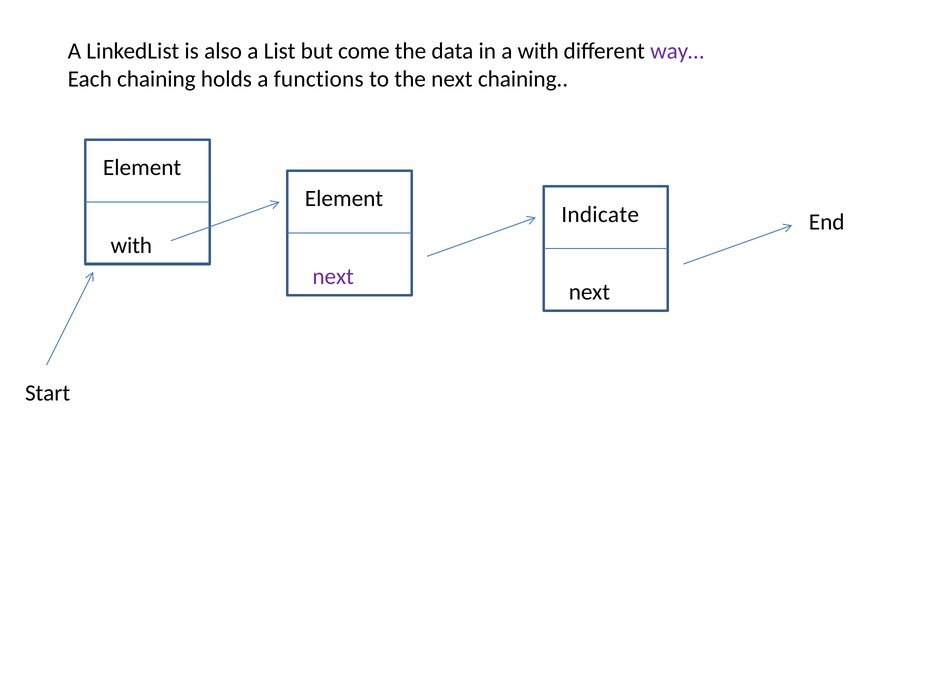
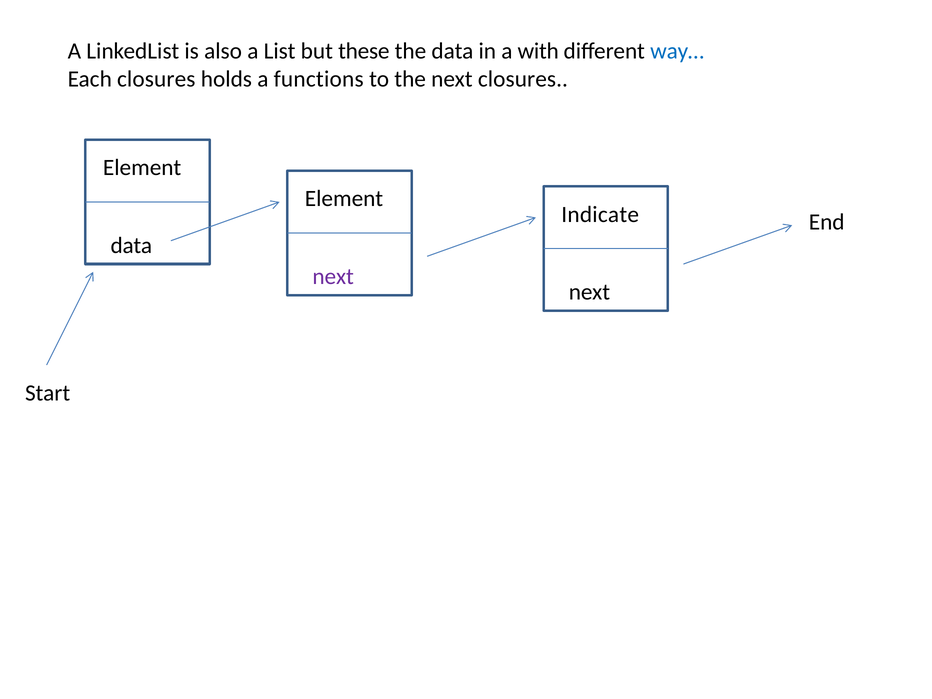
come: come -> these (364, 51)
way… colour: purple -> blue (677, 51)
Each chaining: chaining -> closures (156, 79)
next chaining: chaining -> closures (523, 79)
with: with -> data (131, 245)
